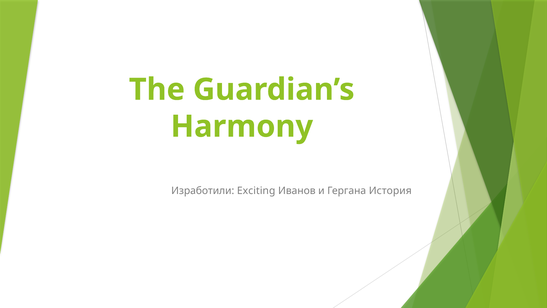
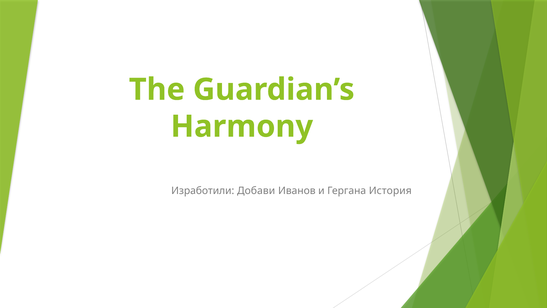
Exciting: Exciting -> Добави (256, 191)
